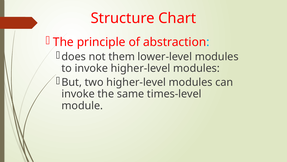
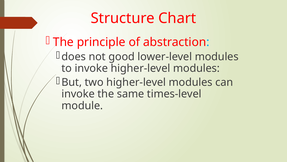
them: them -> good (122, 57)
